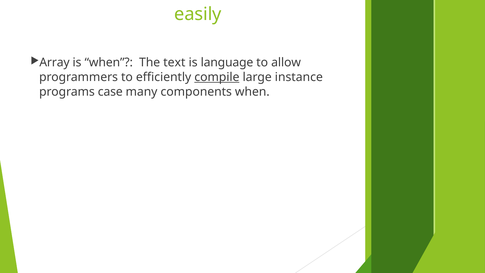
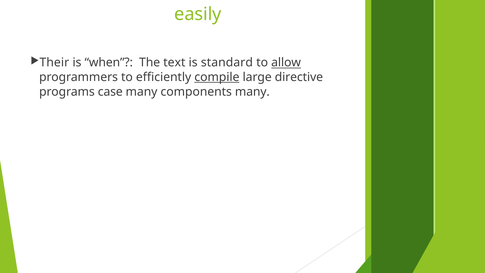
Array: Array -> Their (54, 63)
language: language -> standard (227, 63)
allow underline: none -> present (286, 63)
instance: instance -> directive (299, 77)
components when: when -> many (252, 92)
